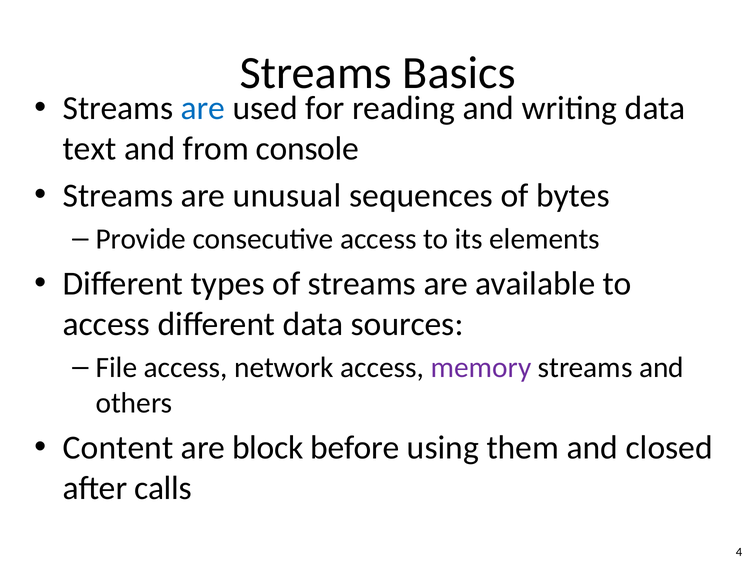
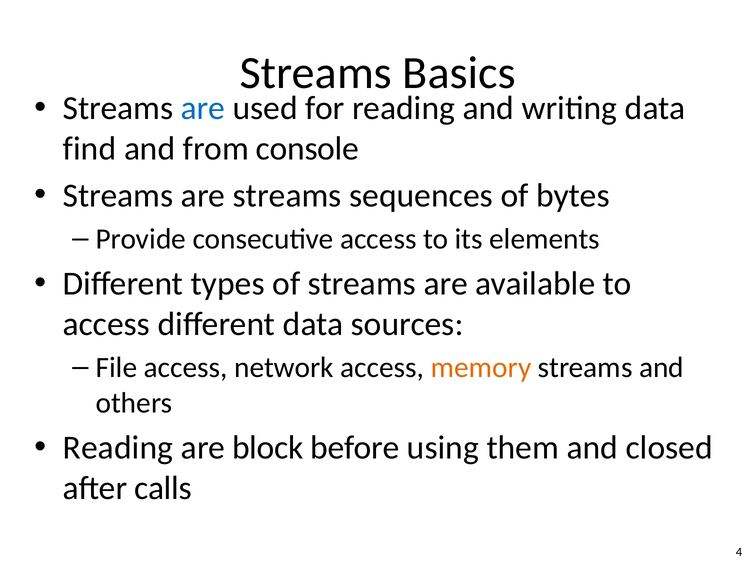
text: text -> find (89, 149)
are unusual: unusual -> streams (287, 196)
memory colour: purple -> orange (481, 368)
Content: Content -> Reading (118, 448)
